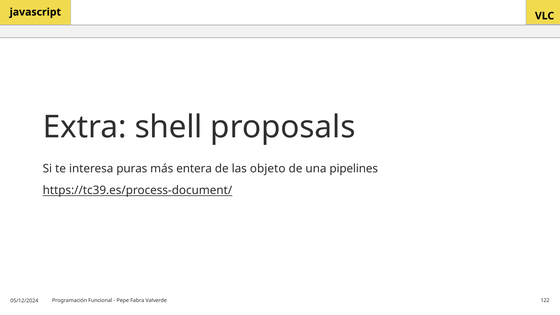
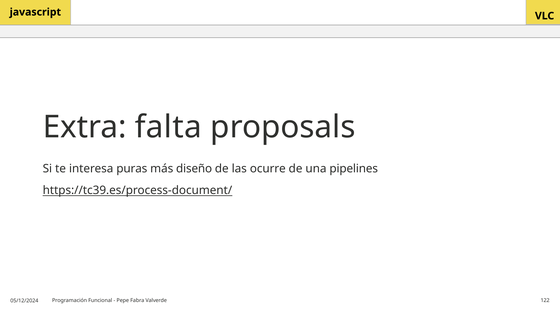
shell: shell -> falta (168, 127)
entera: entera -> diseño (194, 169)
objeto: objeto -> ocurre (268, 169)
